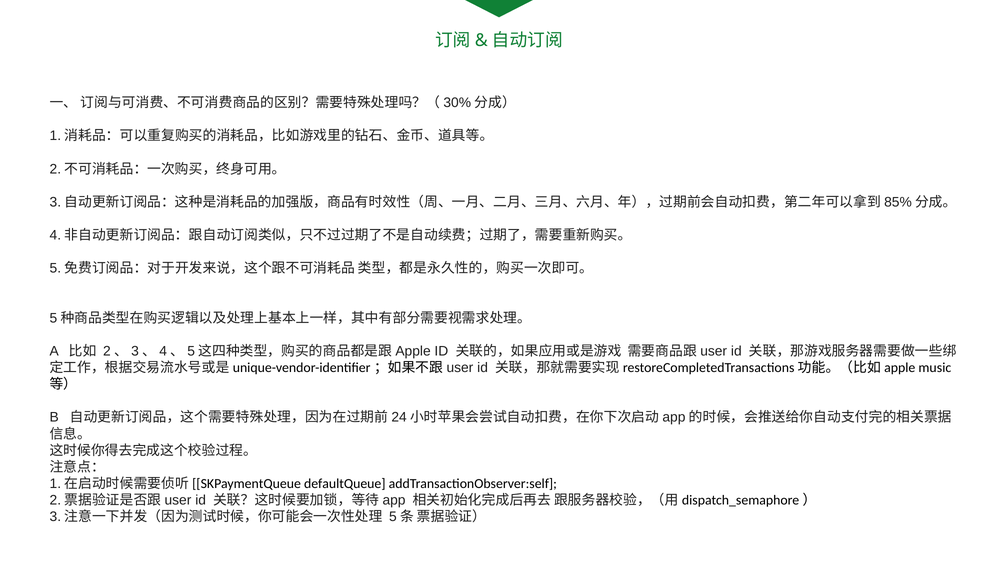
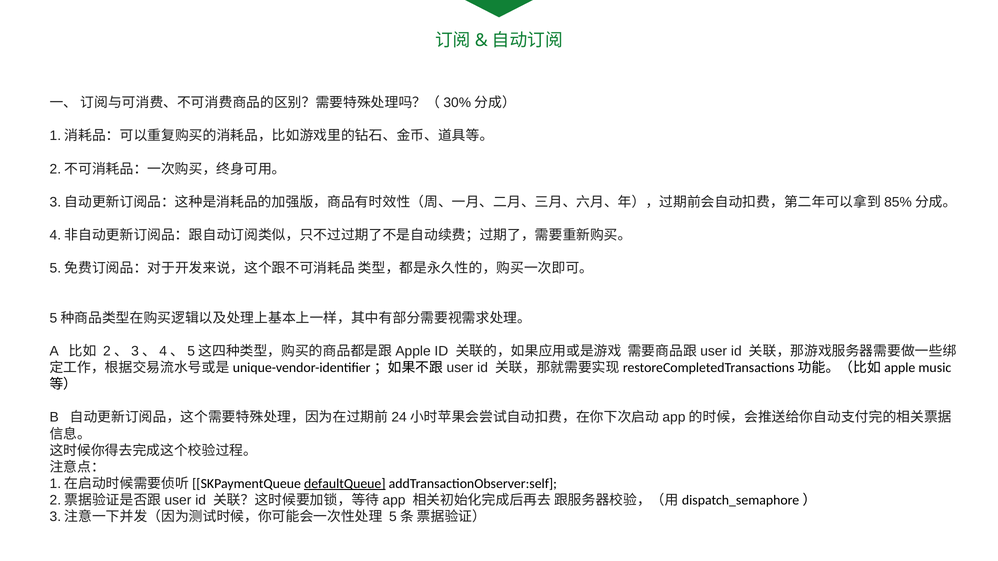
defaultQueue underline: none -> present (345, 484)
